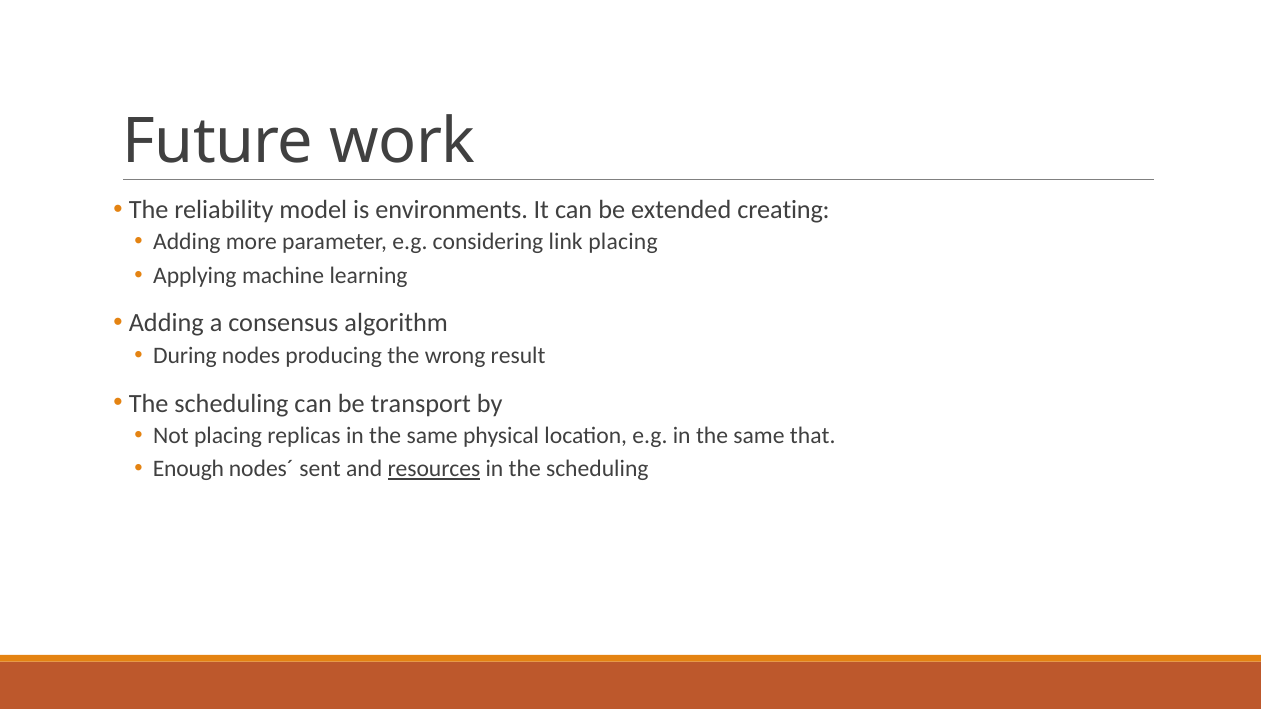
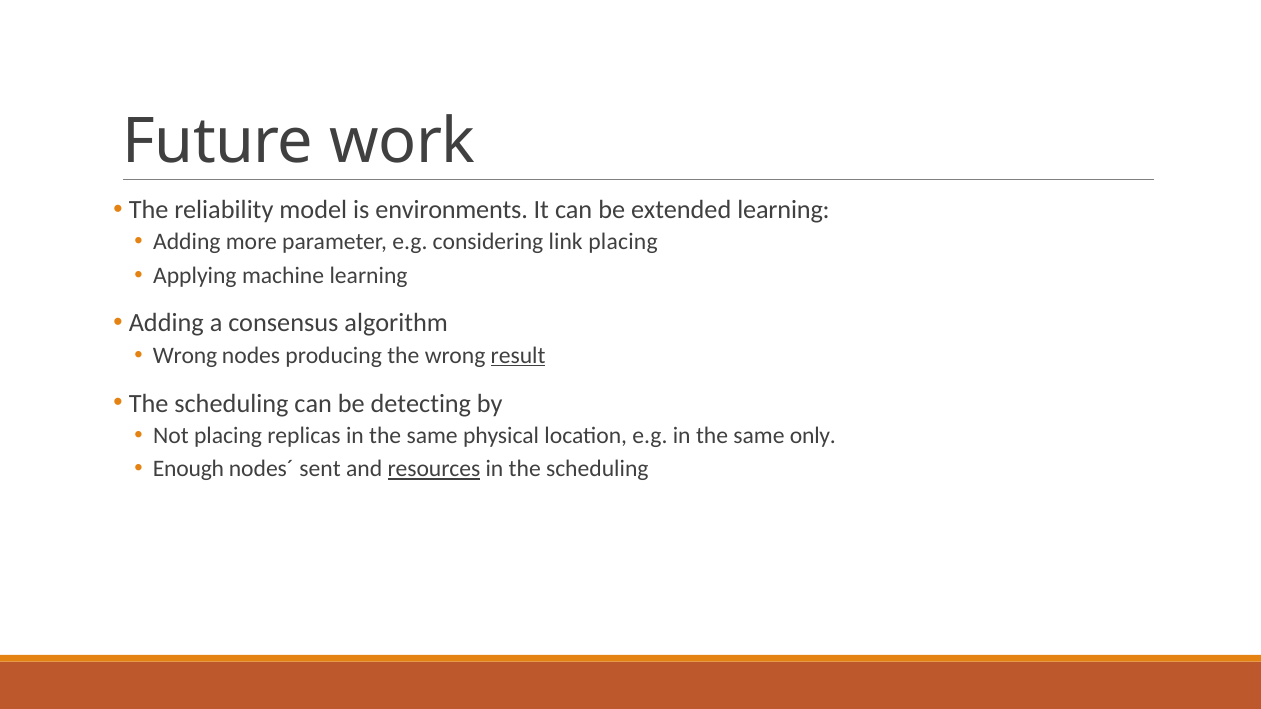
extended creating: creating -> learning (784, 210)
During: During -> Wrong (185, 356)
result underline: none -> present (518, 356)
transport: transport -> detecting (421, 404)
that: that -> only (813, 436)
